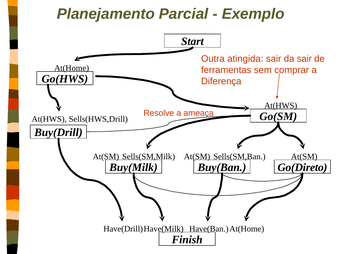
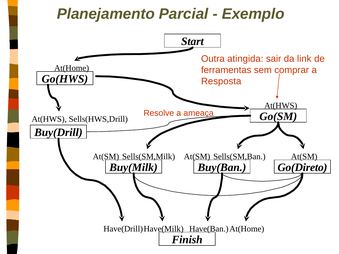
da sair: sair -> link (304, 59)
Diferença: Diferença -> Resposta (221, 81)
